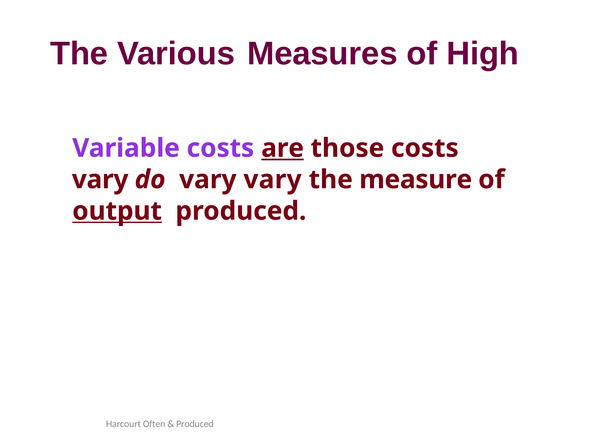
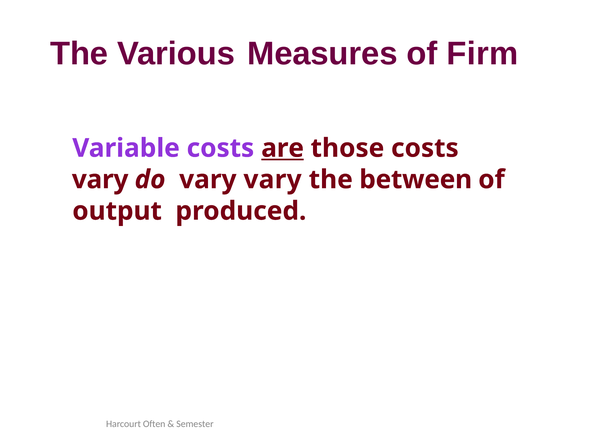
High: High -> Firm (482, 54)
measure: measure -> between (416, 180)
output underline: present -> none (117, 211)
Produced: Produced -> Semester (195, 425)
